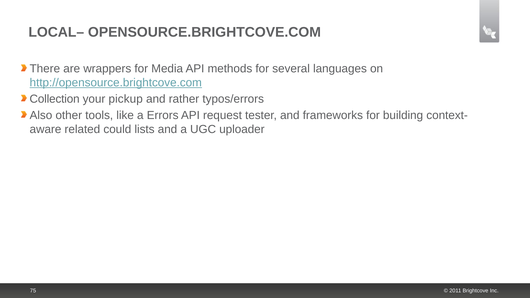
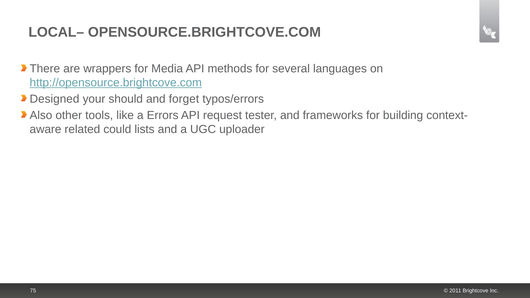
Collection: Collection -> Designed (54, 99)
pickup: pickup -> should (126, 99)
rather: rather -> forget (184, 99)
